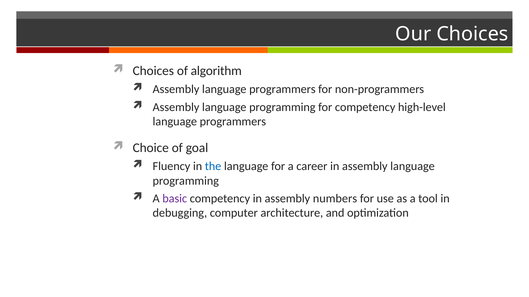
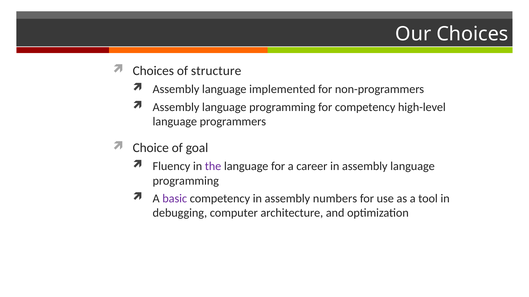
algorithm: algorithm -> structure (216, 71)
Assembly language programmers: programmers -> implemented (282, 89)
the colour: blue -> purple (213, 167)
